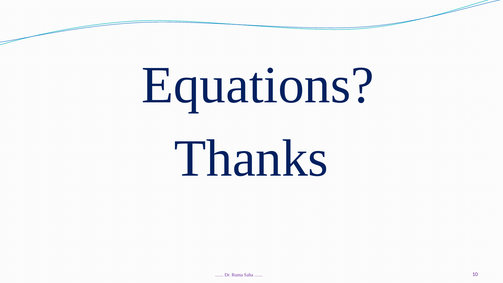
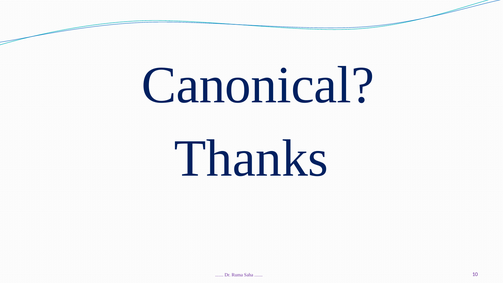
Equations: Equations -> Canonical (258, 85)
